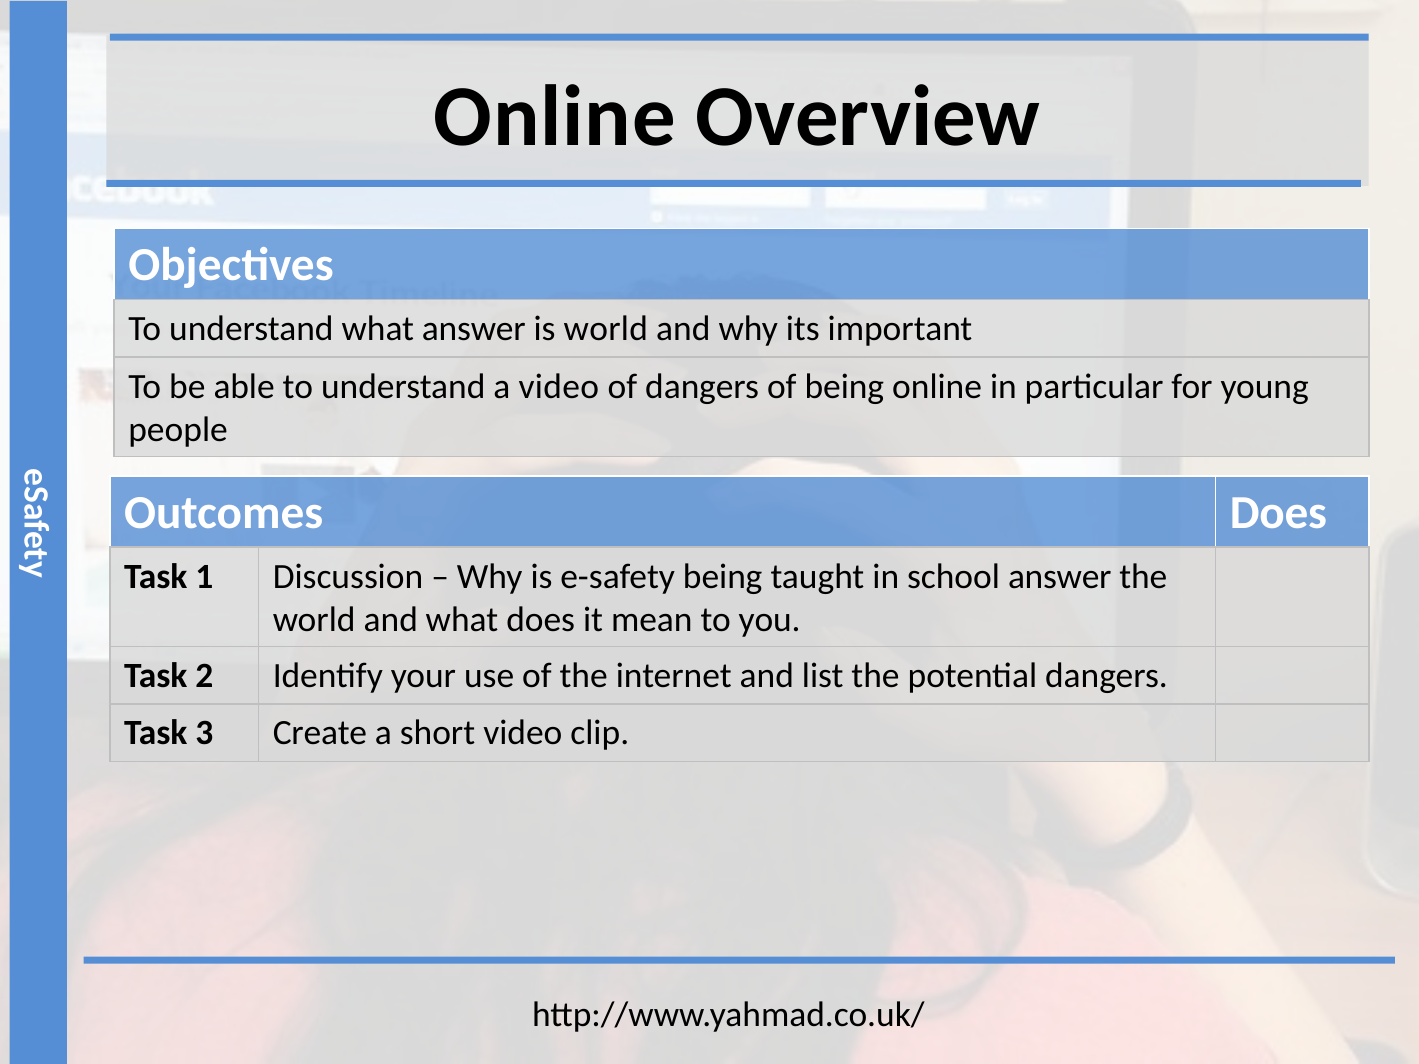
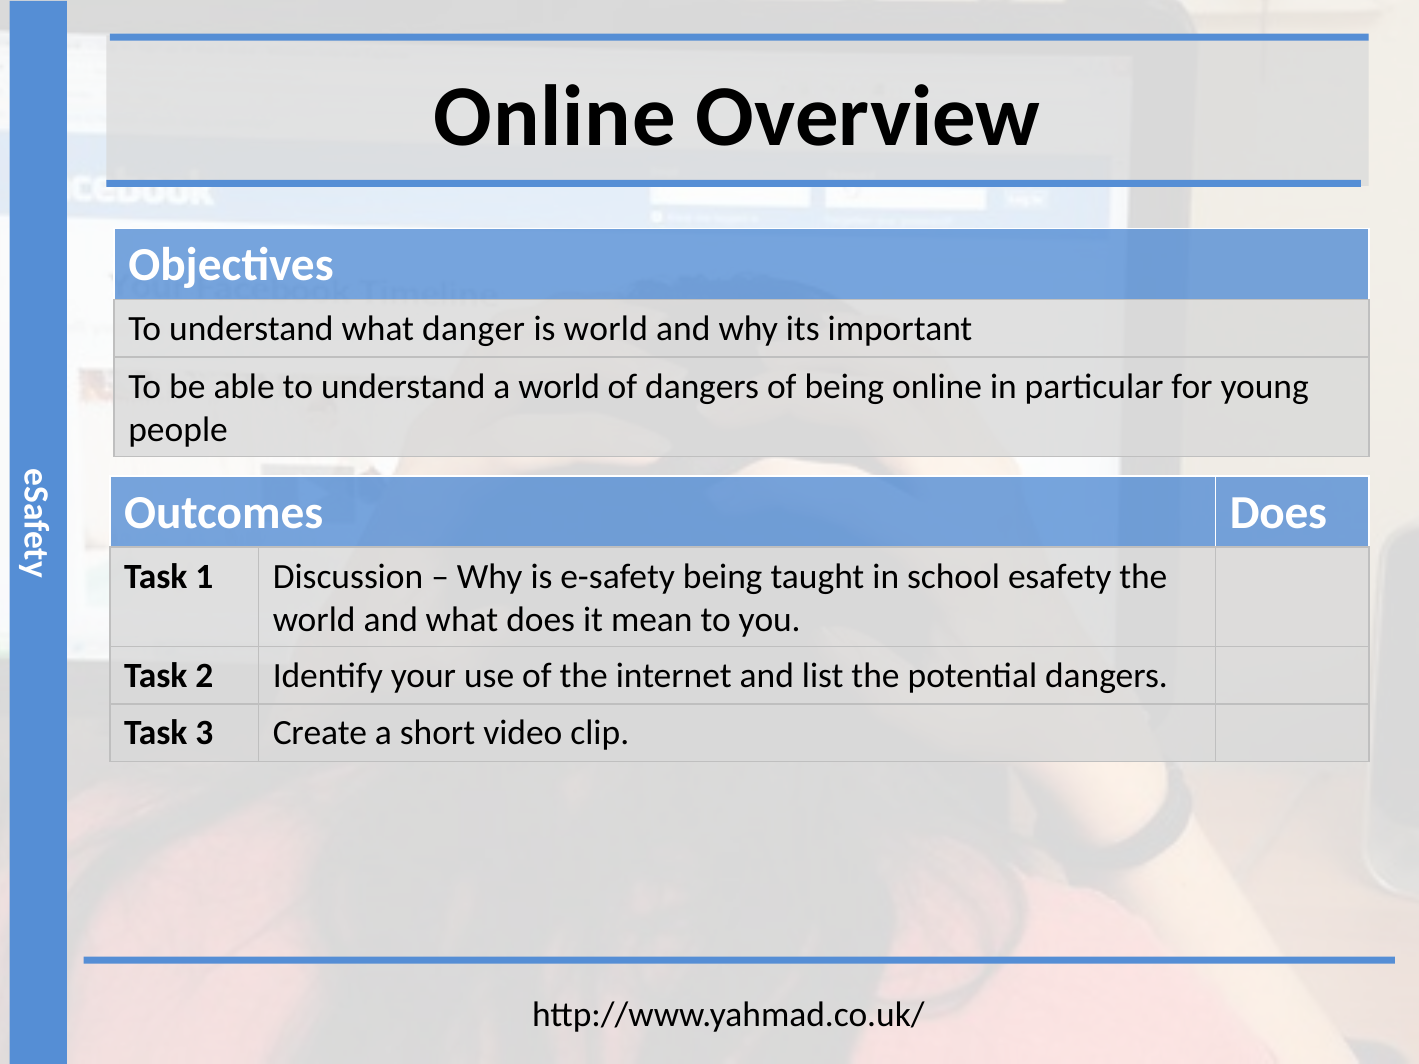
what answer: answer -> danger (474, 329)
a video: video -> world (559, 386)
school answer: answer -> esafety (1060, 576)
